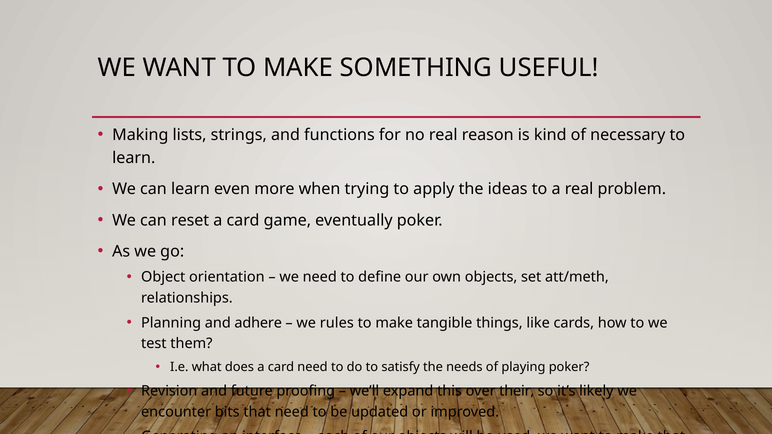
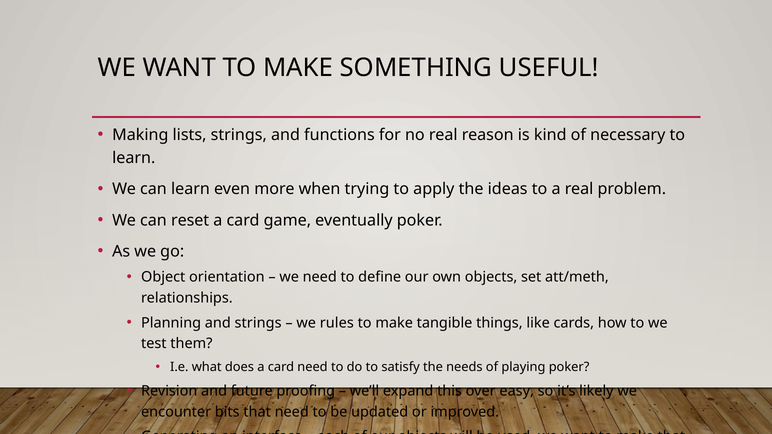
and adhere: adhere -> strings (258, 323)
over their: their -> easy (517, 391)
